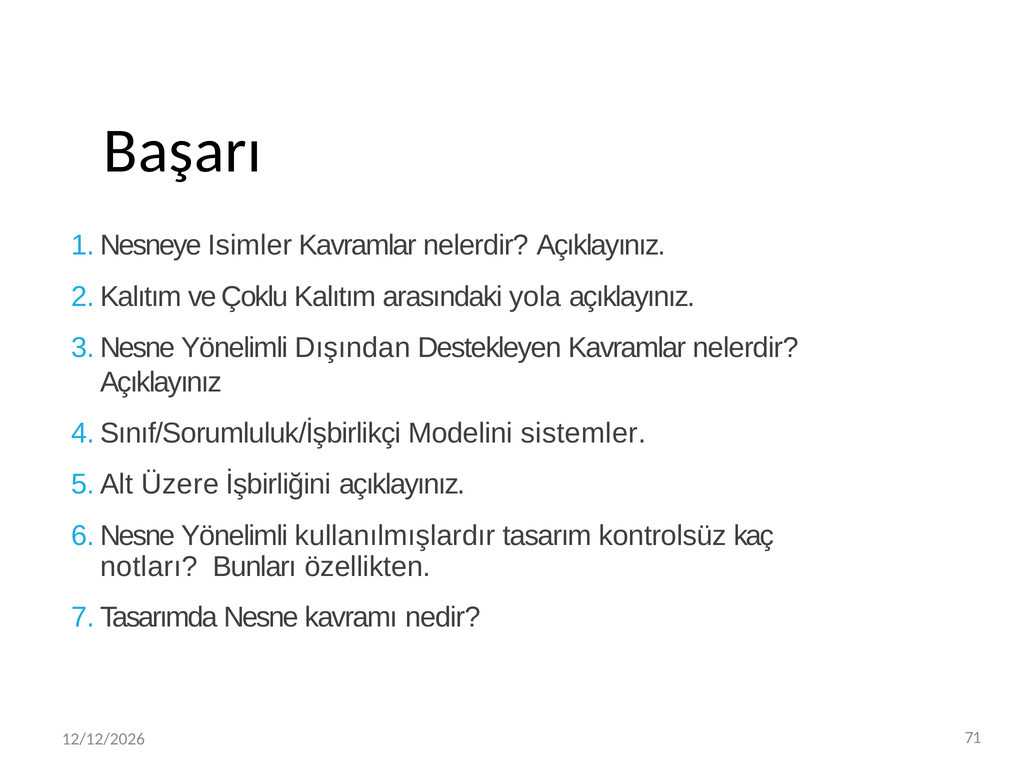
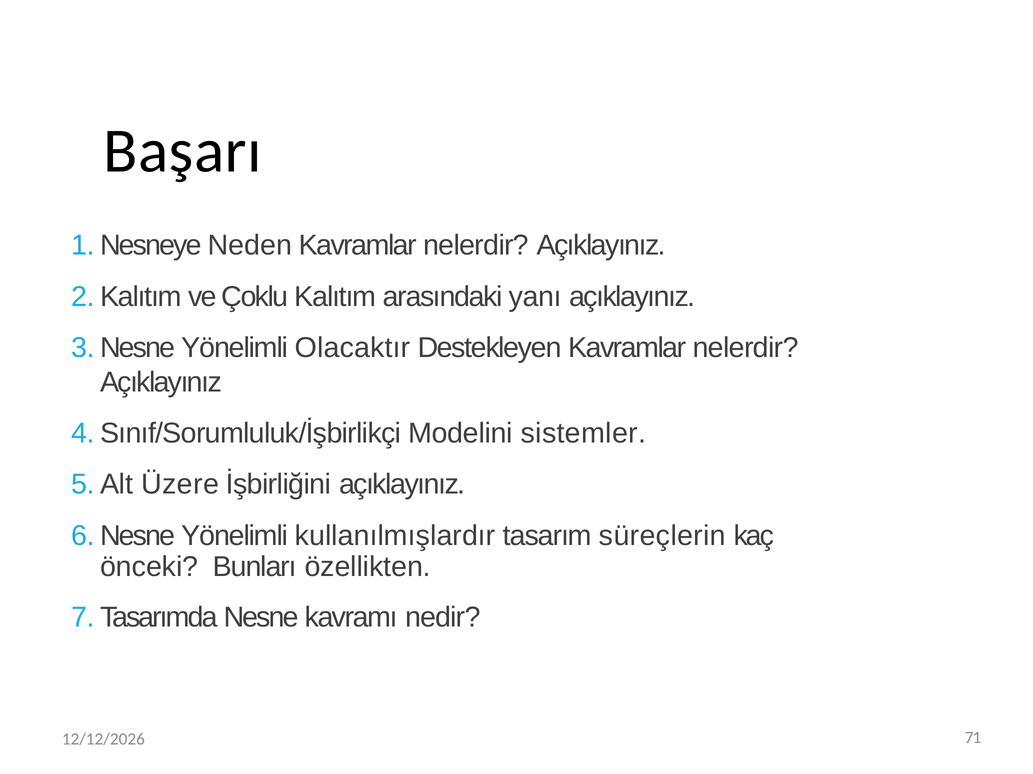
Isimler: Isimler -> Neden (250, 246)
yola: yola -> yanı (535, 297)
Dışından: Dışından -> Olacaktır (353, 348)
kontrolsüz: kontrolsüz -> süreçlerin (662, 536)
notları: notları -> önceki (149, 567)
